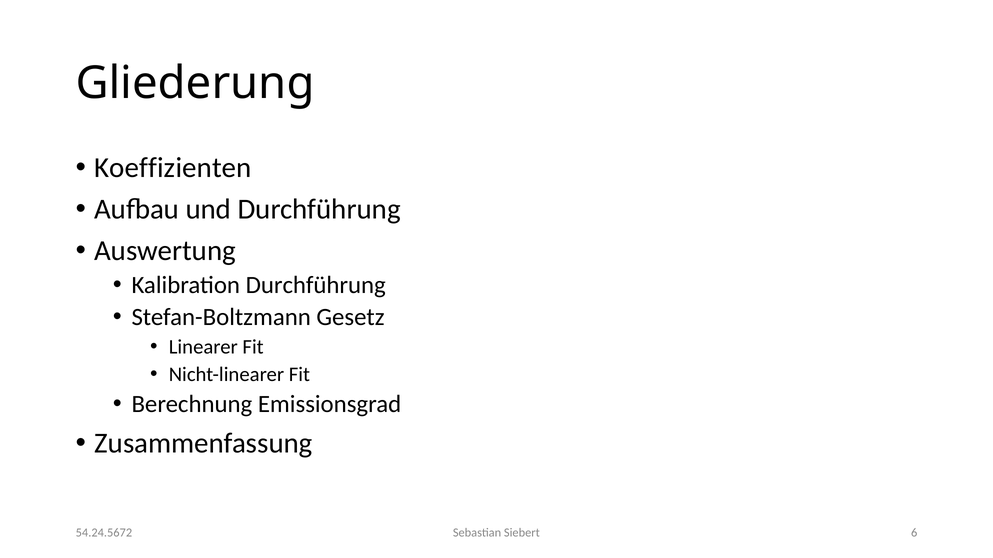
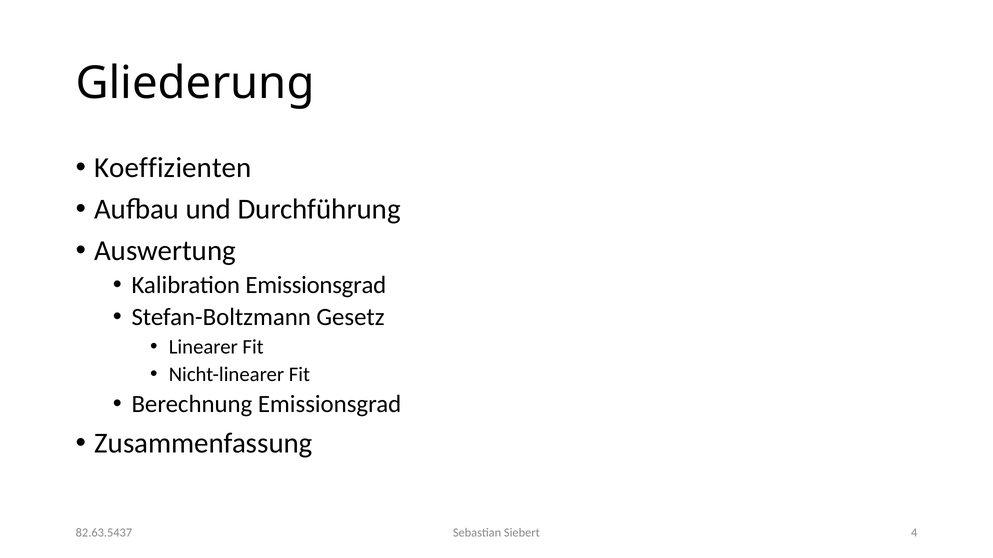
Kalibration Durchführung: Durchführung -> Emissionsgrad (316, 285)
6: 6 -> 4 (914, 533)
54.24.5672: 54.24.5672 -> 82.63.5437 (104, 533)
